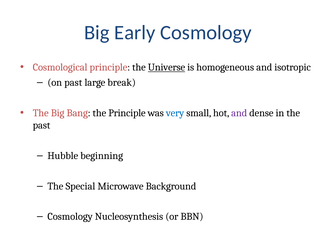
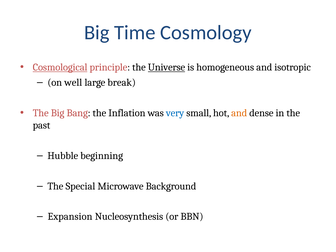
Early: Early -> Time (135, 33)
Cosmological underline: none -> present (60, 67)
on past: past -> well (73, 83)
the Principle: Principle -> Inflation (127, 113)
and colour: purple -> orange (239, 113)
Cosmology: Cosmology -> Expansion (70, 217)
